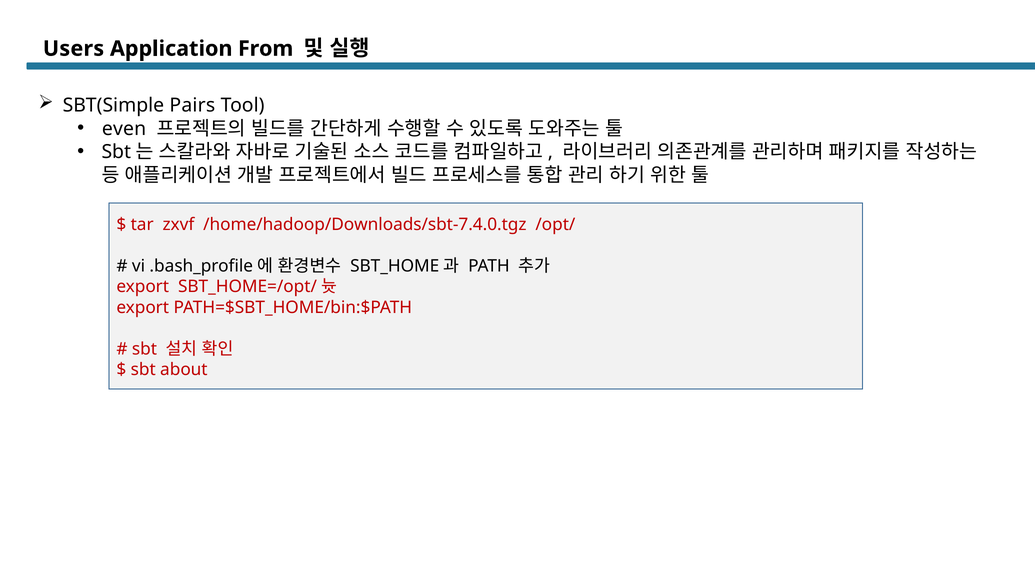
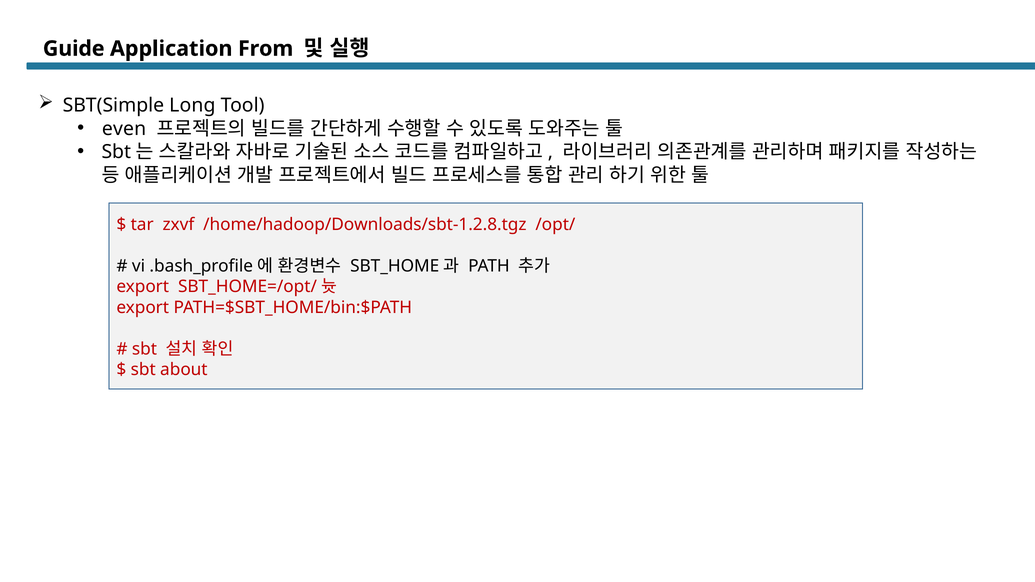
Users: Users -> Guide (74, 49)
Pairs: Pairs -> Long (192, 105)
/home/hadoop/Downloads/sbt-7.4.0.tgz: /home/hadoop/Downloads/sbt-7.4.0.tgz -> /home/hadoop/Downloads/sbt-1.2.8.tgz (365, 225)
